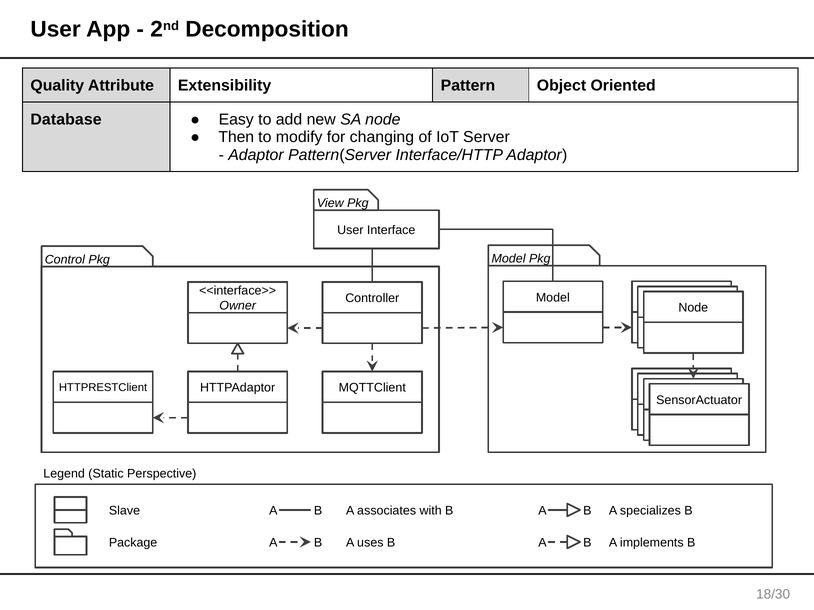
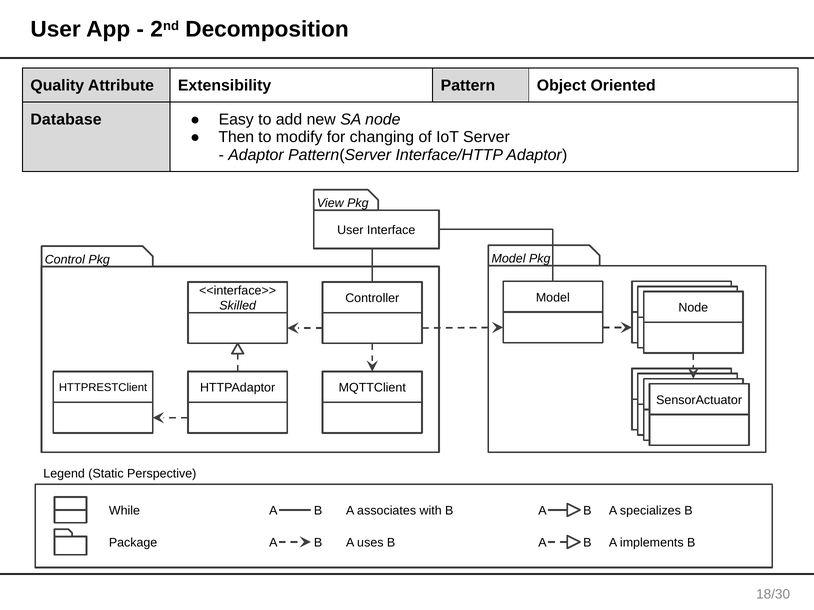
Owner: Owner -> Skilled (238, 306)
Slave: Slave -> While (124, 511)
